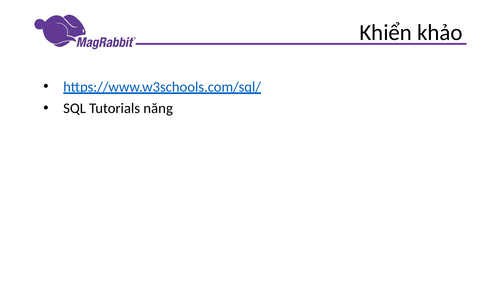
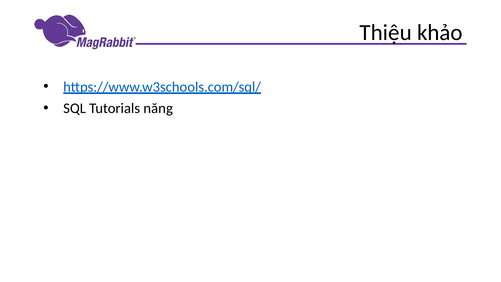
Khiển: Khiển -> Thiệu (386, 32)
